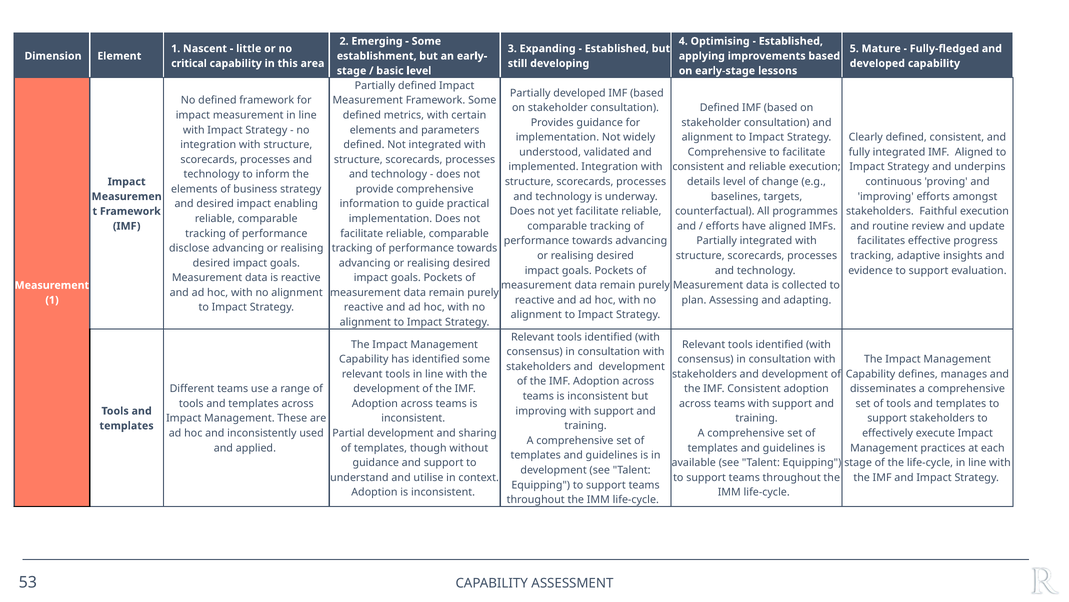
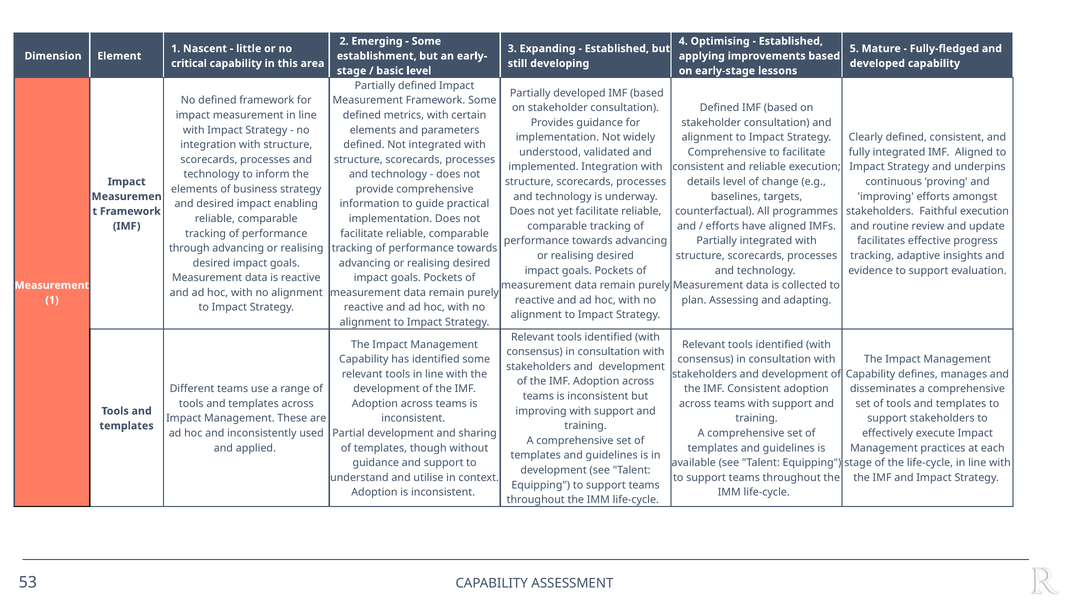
disclose: disclose -> through (189, 248)
